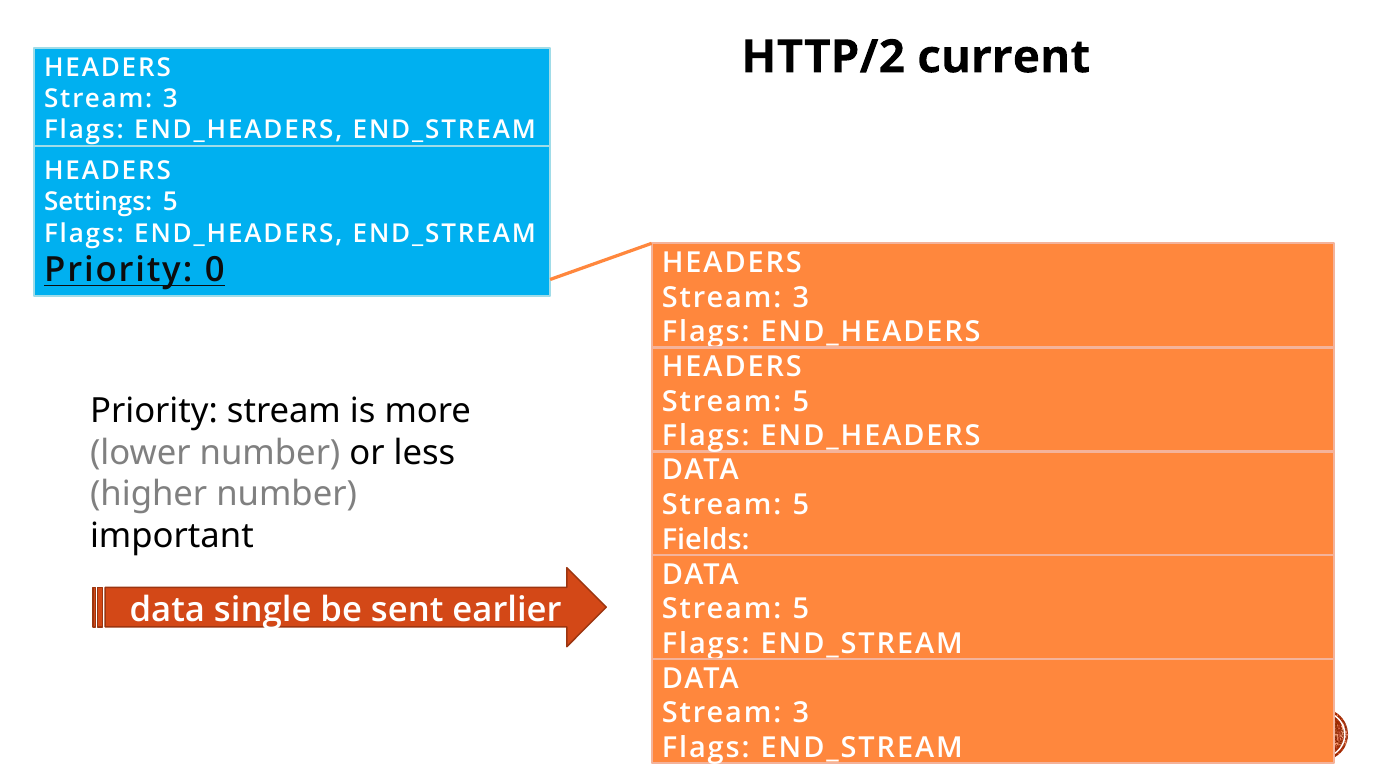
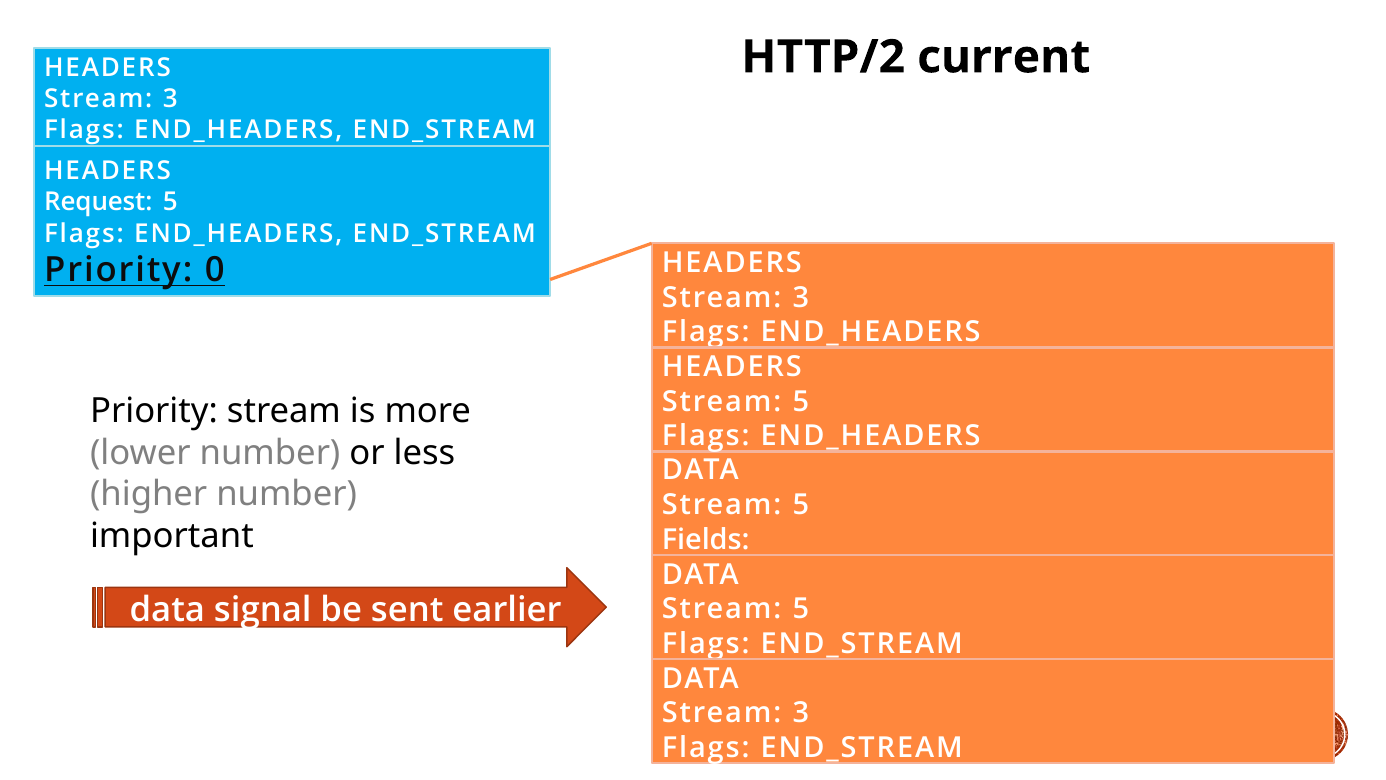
Settings: Settings -> Request (98, 202)
single: single -> signal (263, 609)
